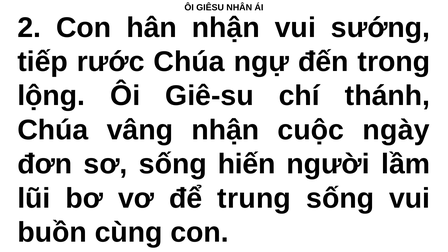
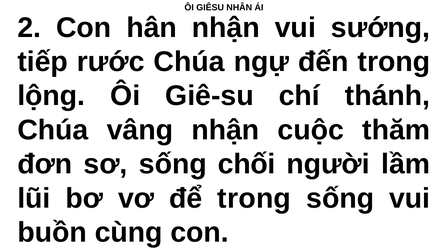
ngày: ngày -> thăm (396, 130)
hiến: hiến -> chối (247, 164)
để trung: trung -> trong (254, 198)
